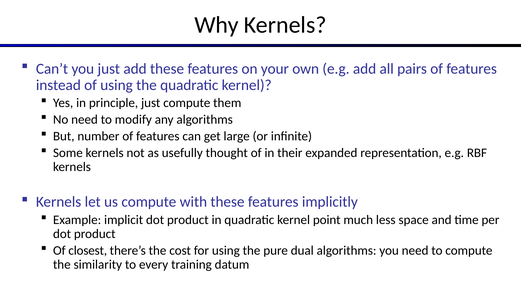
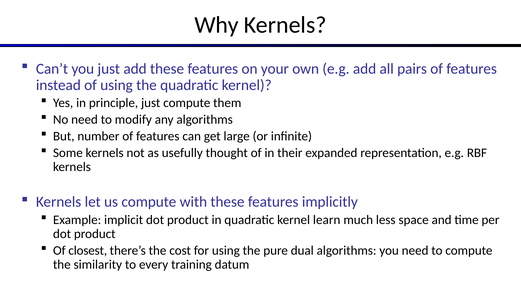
point: point -> learn (327, 220)
